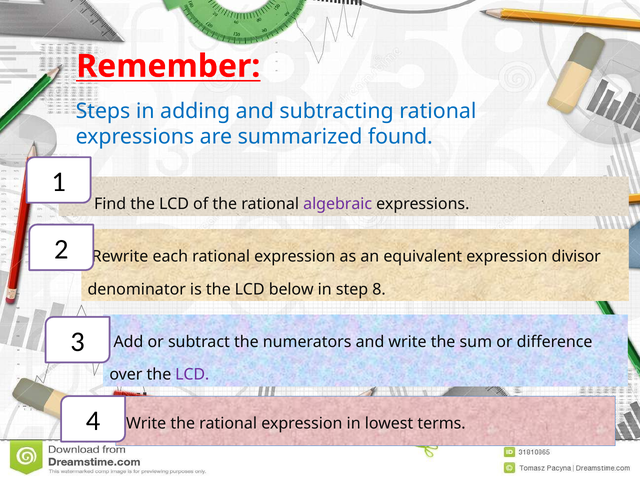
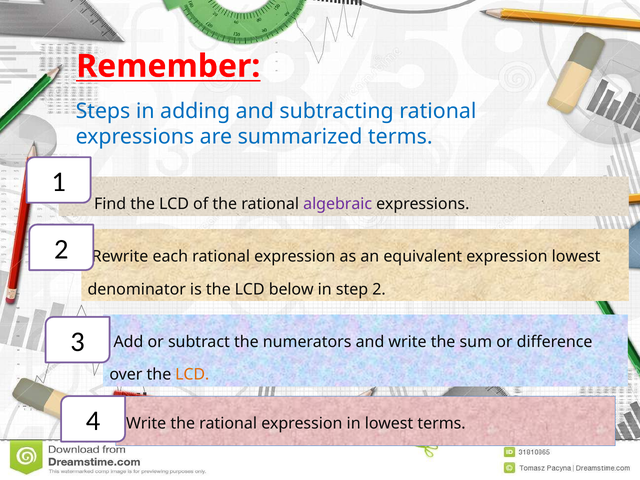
summarized found: found -> terms (400, 137)
expression divisor: divisor -> lowest (576, 257)
step 8: 8 -> 2 (379, 289)
LCD colour: purple -> orange (192, 375)
